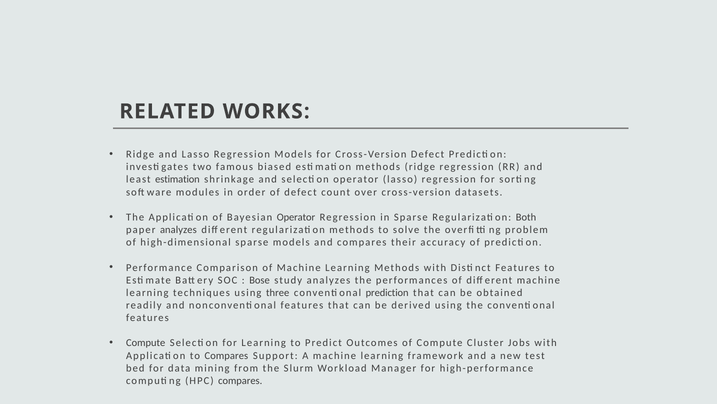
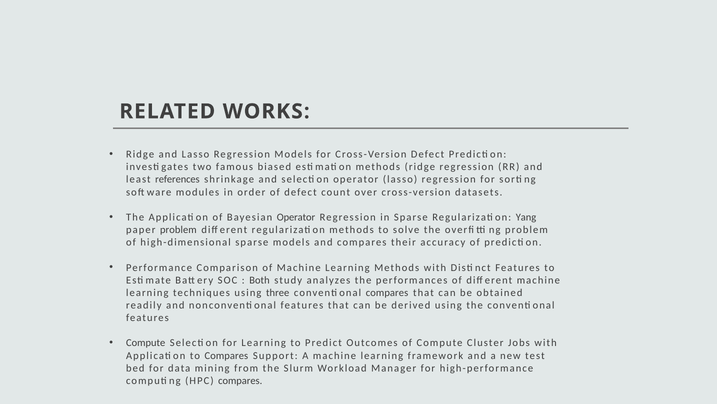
least estimation: estimation -> references (177, 179)
Both: Both -> Yang (526, 217)
paper analyzes: analyzes -> problem (178, 229)
Bose: Bose -> Both (259, 280)
conventional prediction: prediction -> compares (387, 292)
